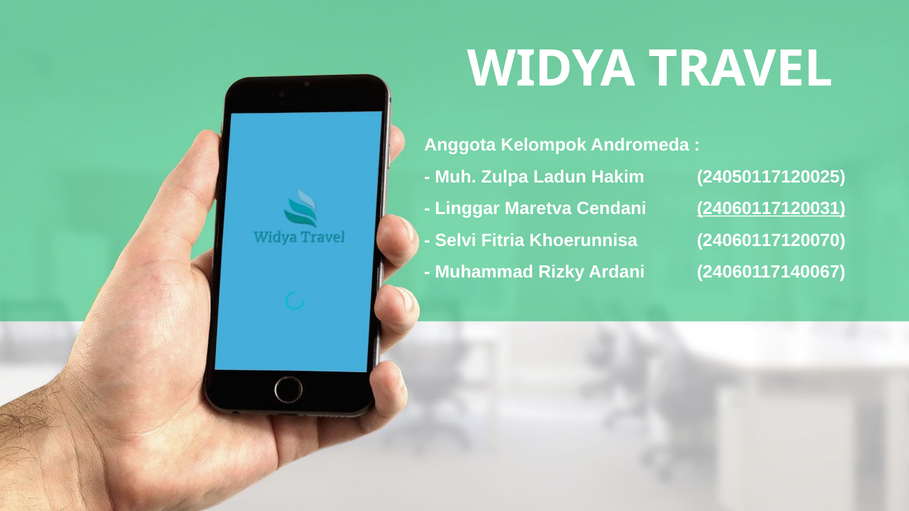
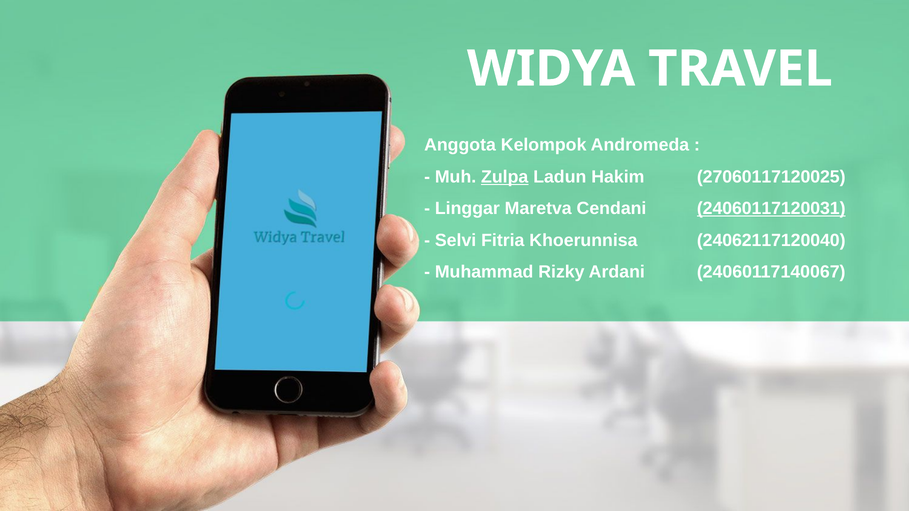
Zulpa underline: none -> present (505, 177)
24050117120025: 24050117120025 -> 27060117120025 (771, 177)
24060117120070: 24060117120070 -> 24062117120040 (771, 241)
